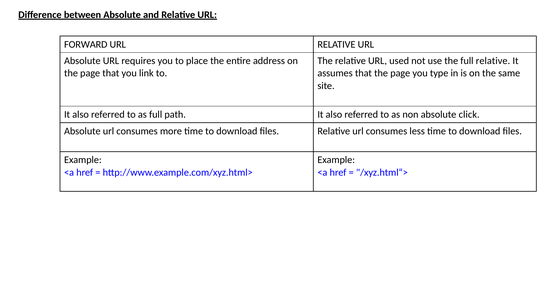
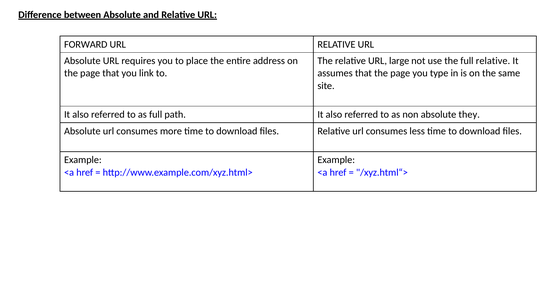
used: used -> large (399, 61)
click: click -> they (469, 115)
